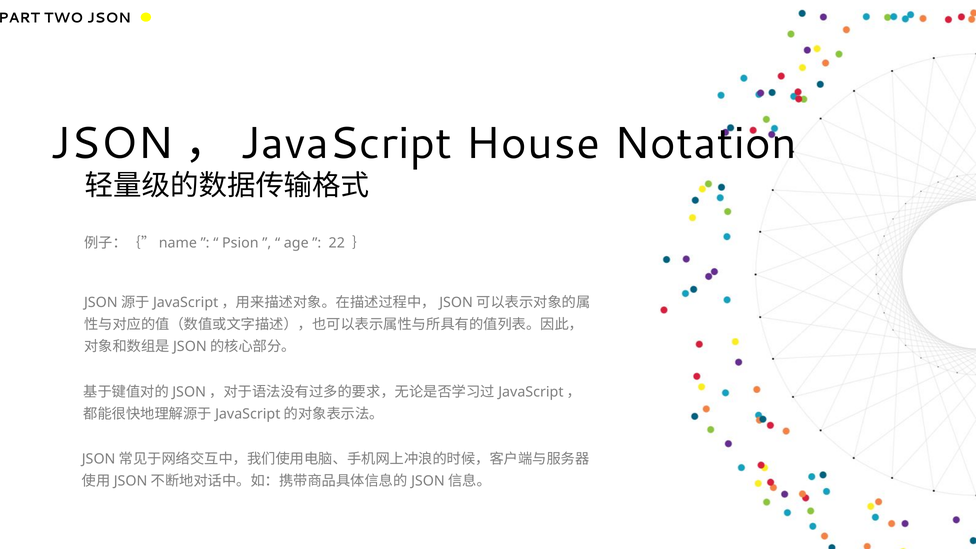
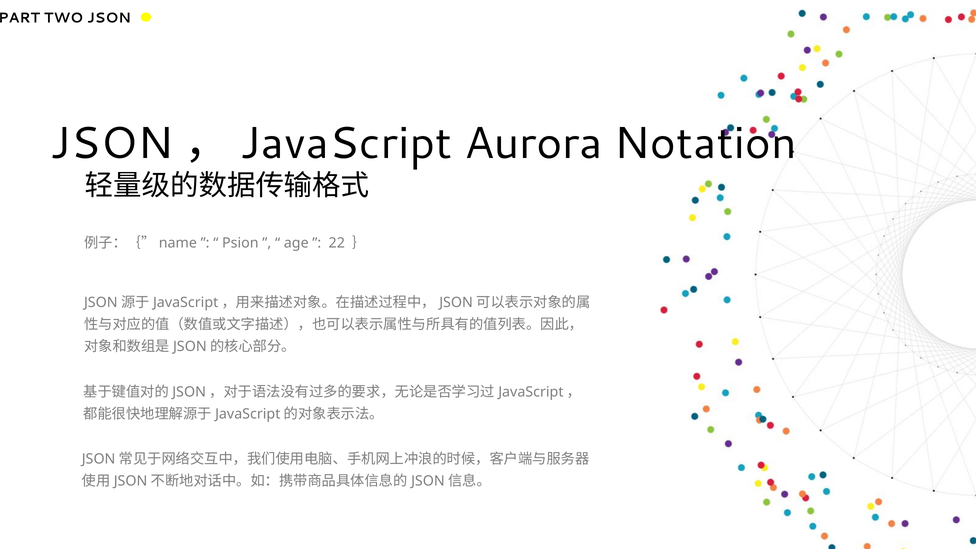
House: House -> Aurora (533, 143)
